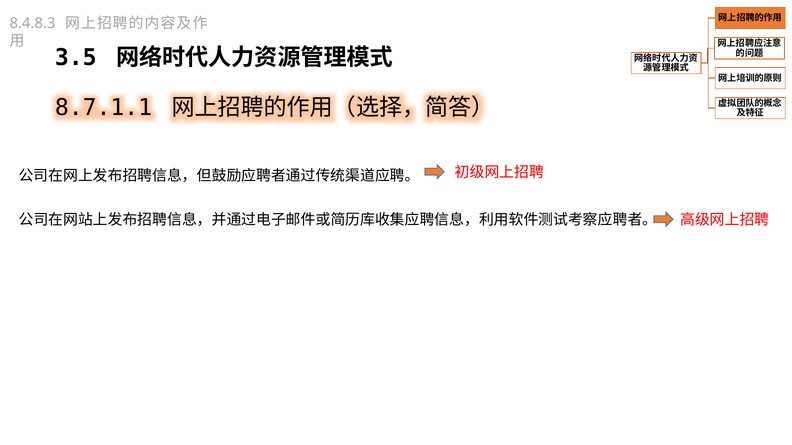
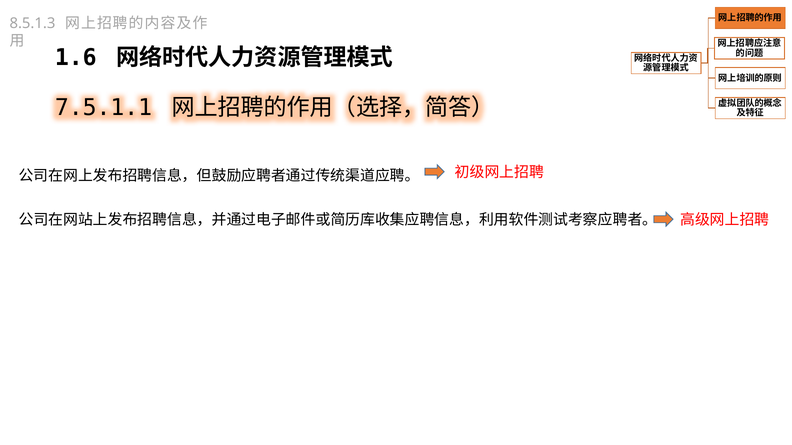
8.4.8.3: 8.4.8.3 -> 8.5.1.3 (32, 23)
3.5: 3.5 -> 1.6 (76, 58)
8.7.1.1: 8.7.1.1 -> 7.5.1.1 (104, 108)
